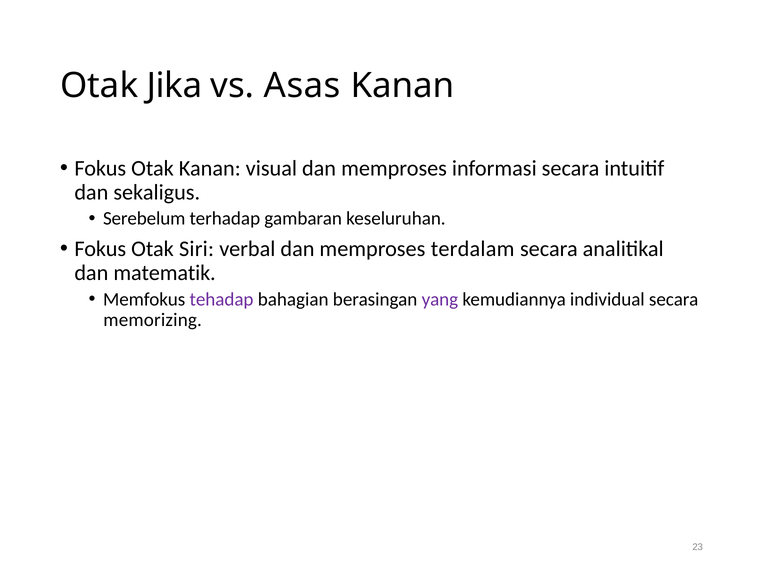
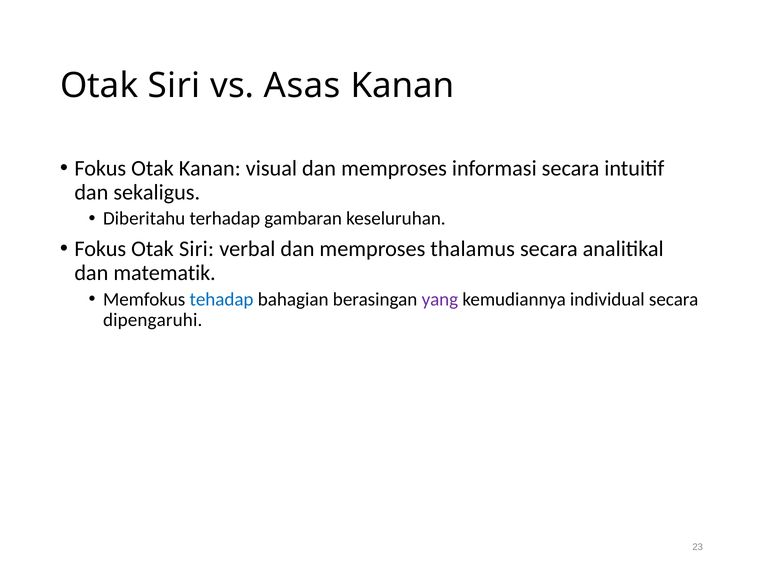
Jika: Jika -> Siri (174, 86)
Serebelum: Serebelum -> Diberitahu (144, 218)
terdalam: terdalam -> thalamus (473, 249)
tehadap colour: purple -> blue (222, 299)
memorizing: memorizing -> dipengaruhi (153, 320)
